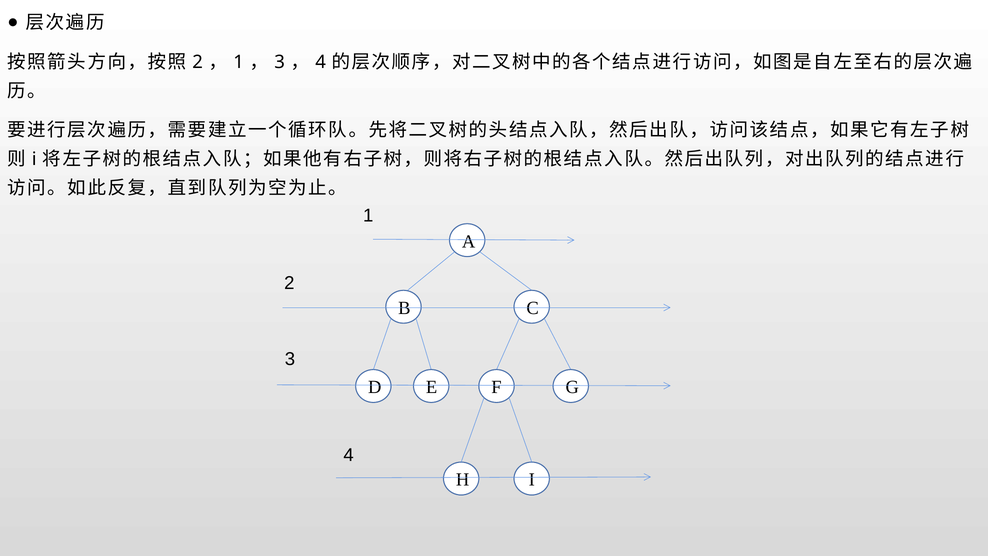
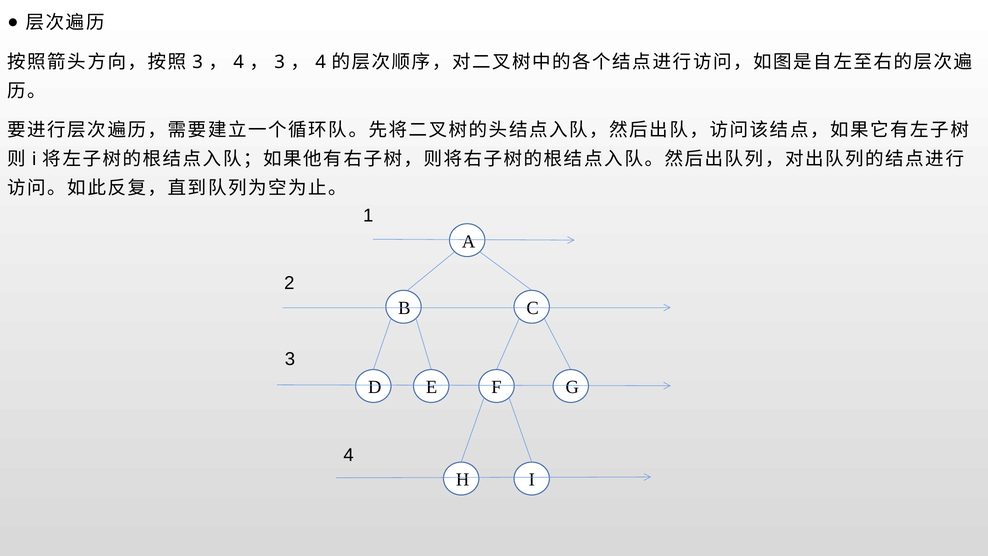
2: 2 -> 3 (198, 62)
1: 1 -> 4 (239, 62)
